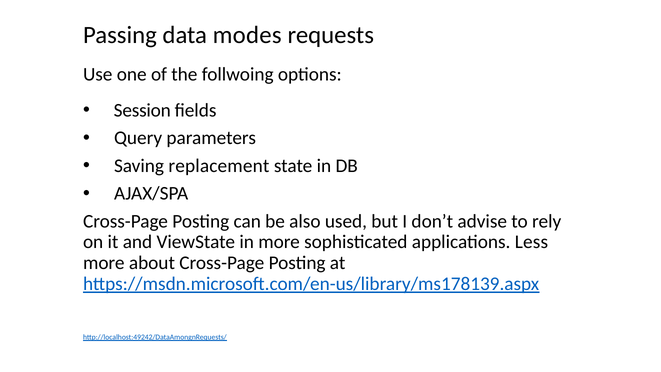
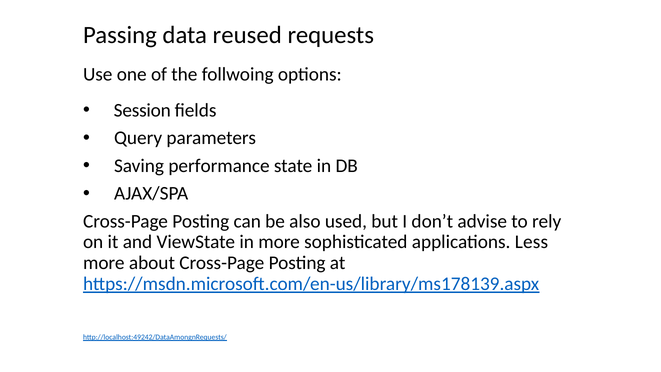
modes: modes -> reused (247, 35)
replacement: replacement -> performance (219, 166)
